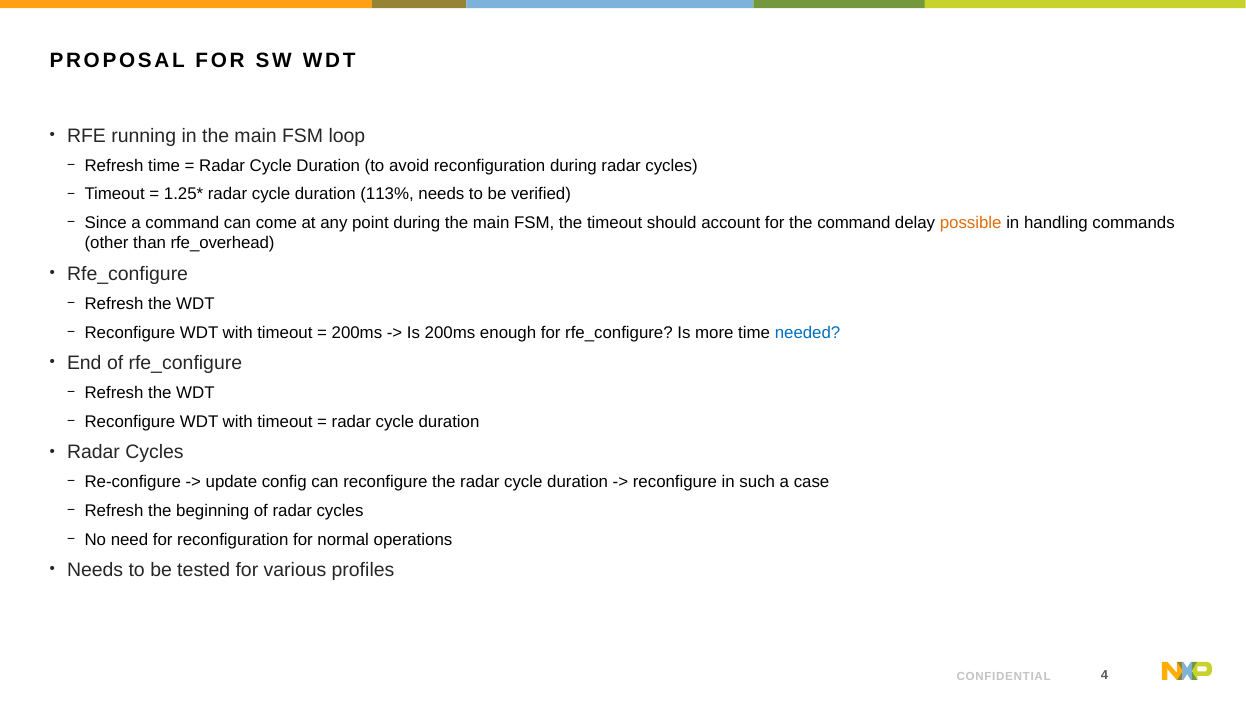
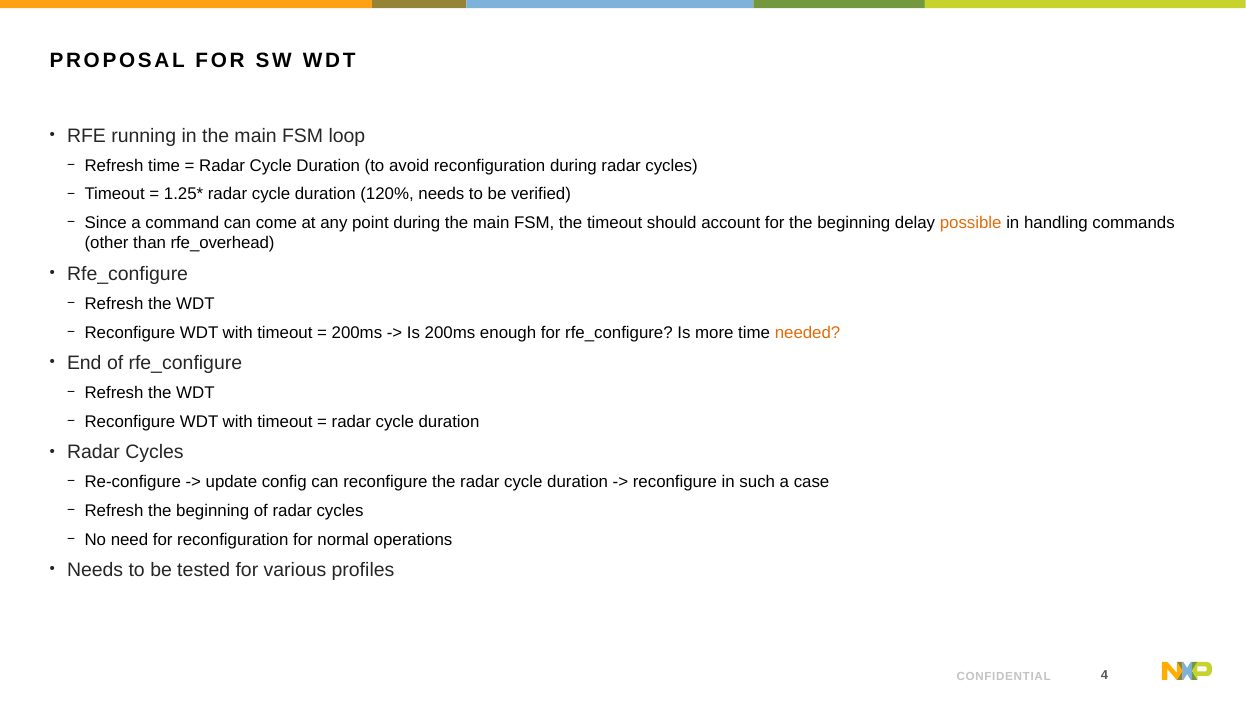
113%: 113% -> 120% (387, 194)
for the command: command -> beginning (854, 223)
needed colour: blue -> orange (808, 333)
